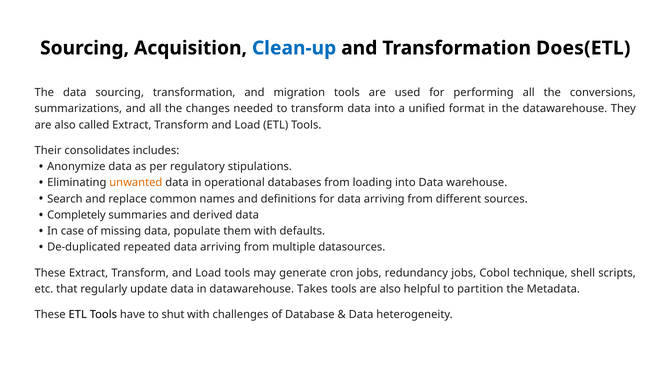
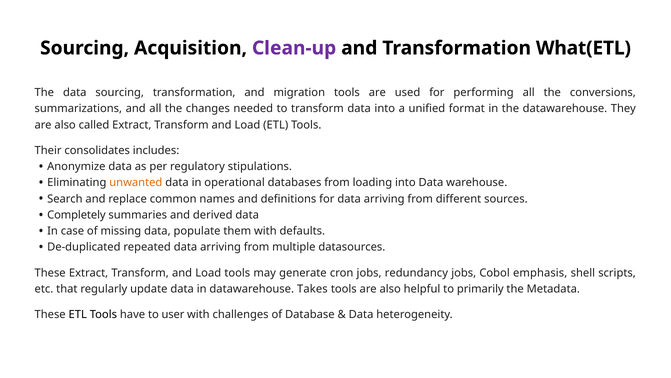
Clean-up colour: blue -> purple (294, 48)
Does(ETL: Does(ETL -> What(ETL (583, 48)
technique: technique -> emphasis (540, 272)
partition: partition -> primarily (480, 289)
shut: shut -> user (173, 314)
